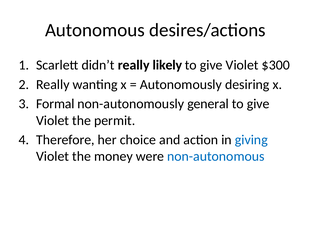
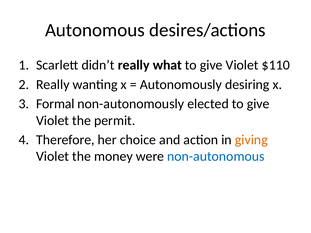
likely: likely -> what (167, 65)
$300: $300 -> $110 (276, 65)
general: general -> elected (208, 104)
giving colour: blue -> orange (251, 140)
